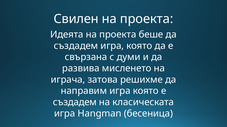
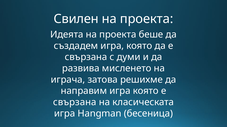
създадем: създадем -> свързана (75, 103)
